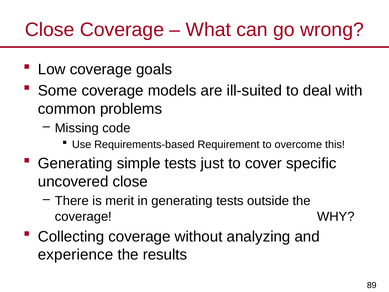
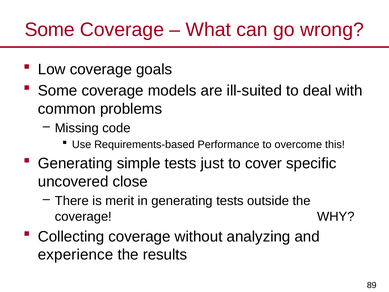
Close: Close -> Some (50, 30)
Requirement: Requirement -> Performance (229, 144)
